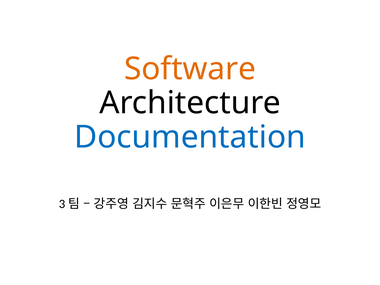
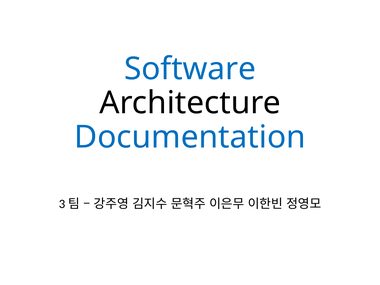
Software colour: orange -> blue (190, 69)
